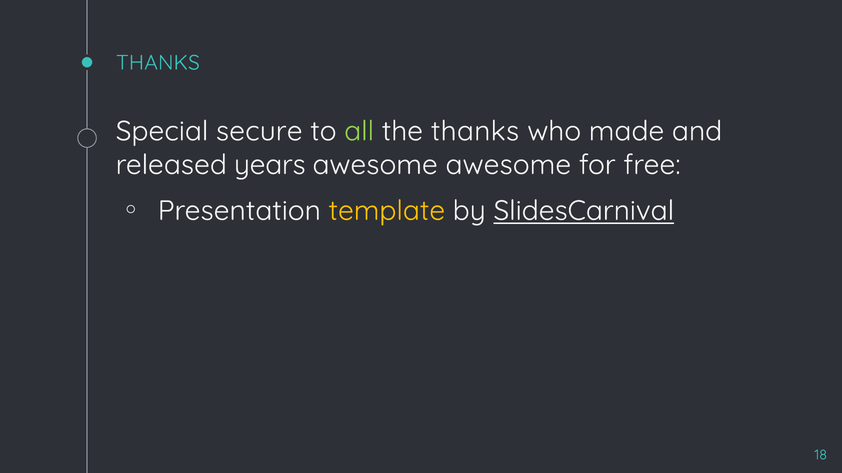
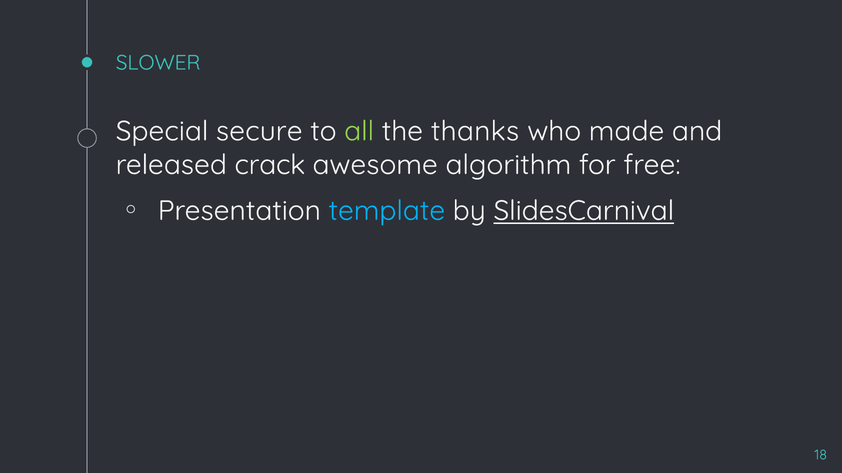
THANKS: THANKS -> SLOWER (158, 63)
years: years -> crack (270, 165)
awesome awesome: awesome -> algorithm (508, 165)
template colour: yellow -> light blue (387, 211)
